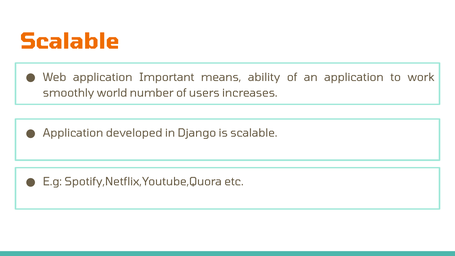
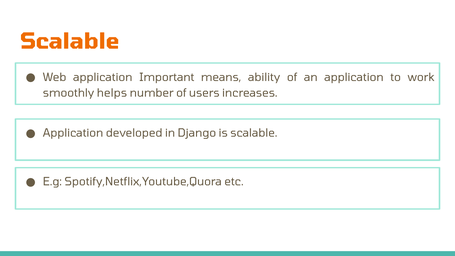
world: world -> helps (112, 93)
